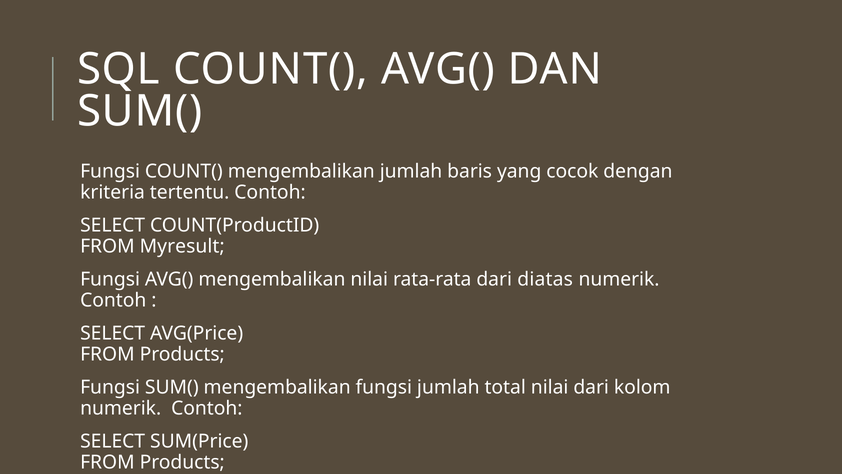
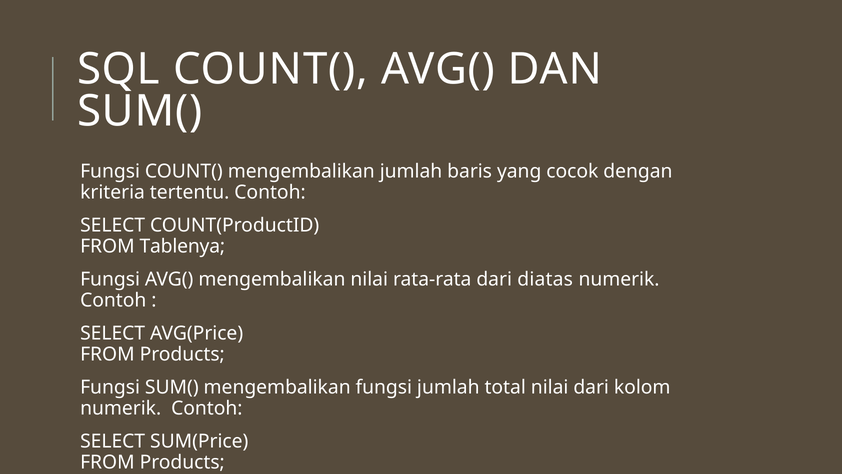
Myresult: Myresult -> Tablenya (182, 246)
